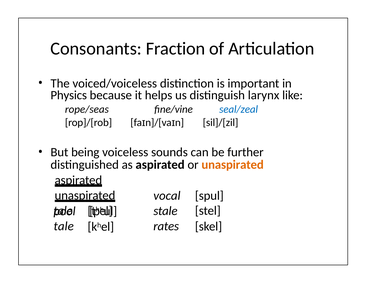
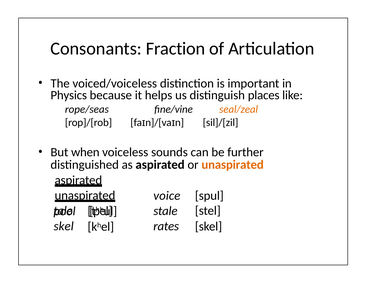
larynx: larynx -> places (264, 95)
seal/zeal colour: blue -> orange (239, 109)
being: being -> when (85, 152)
vocal: vocal -> voice (167, 196)
tale: tale -> skel (64, 226)
